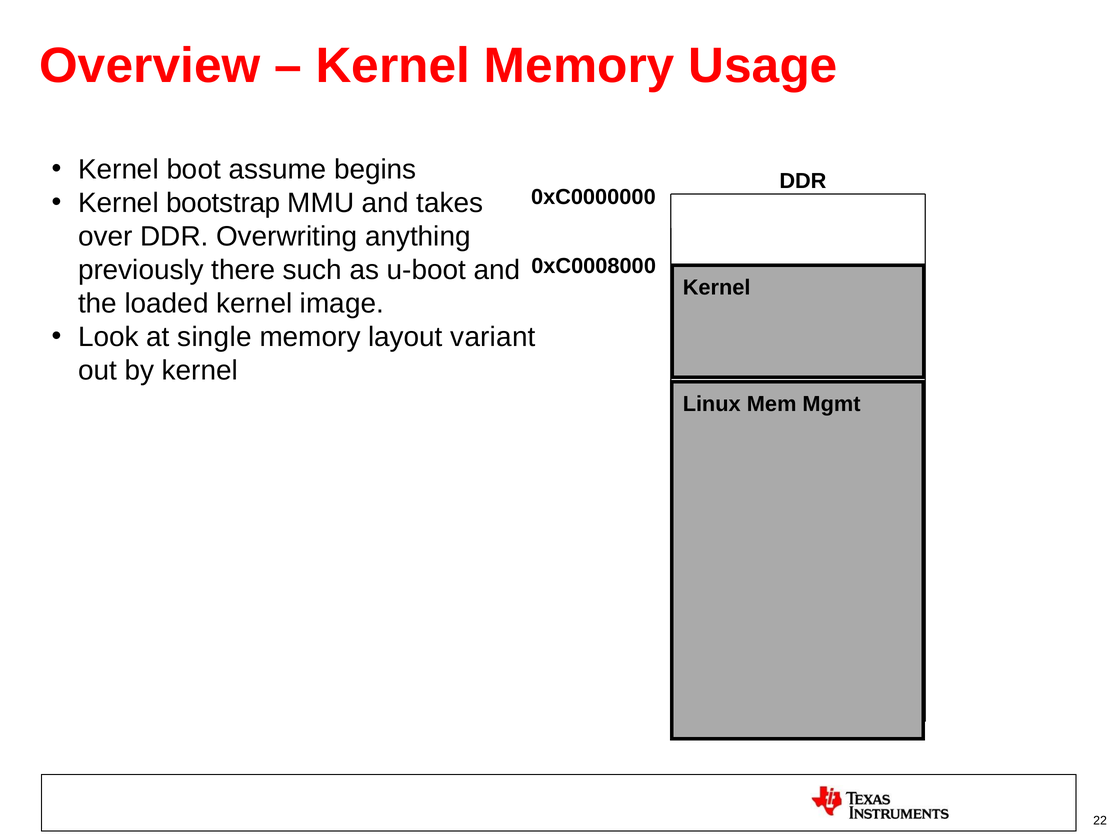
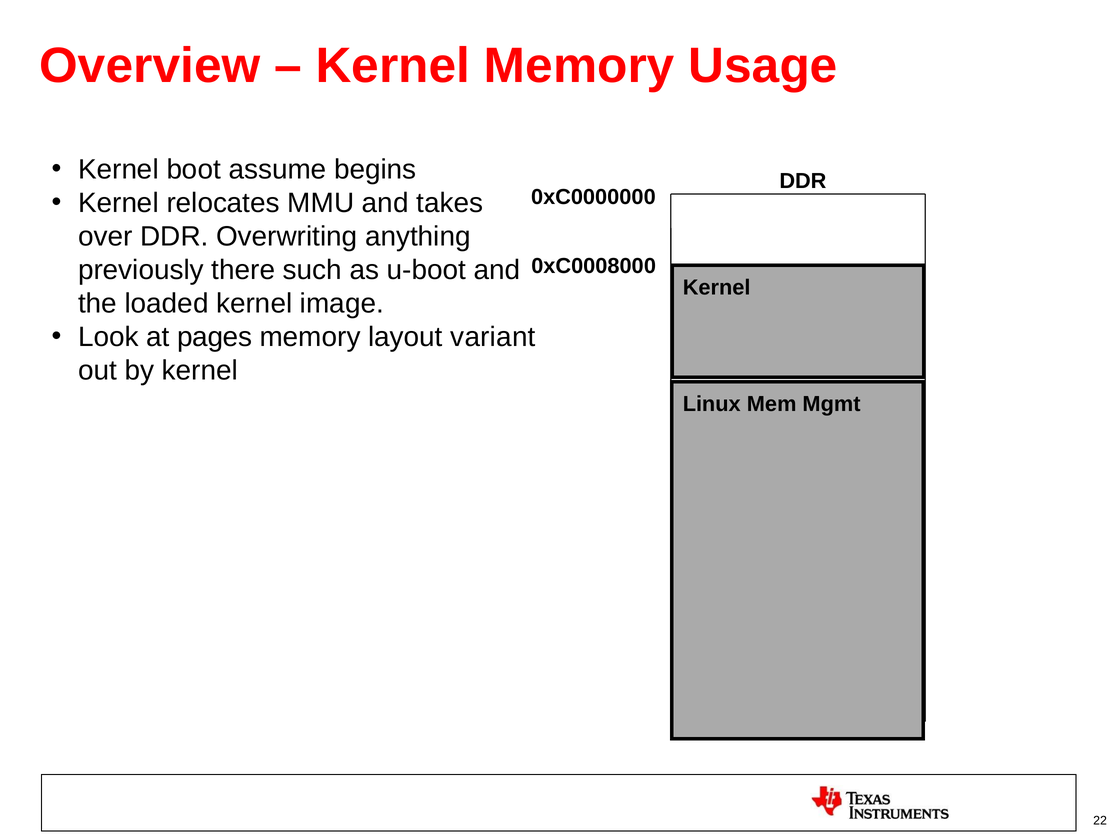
bootstrap: bootstrap -> relocates (223, 203)
single: single -> pages (215, 337)
